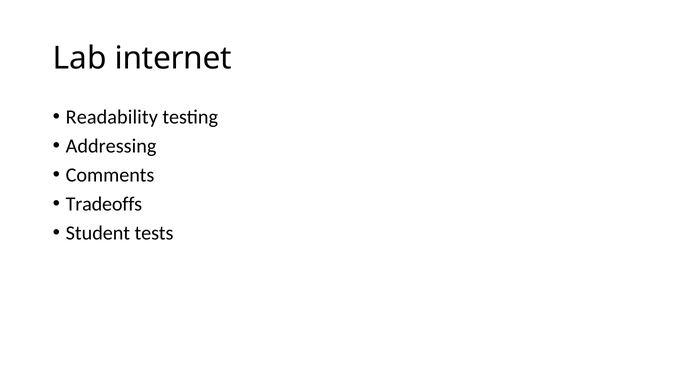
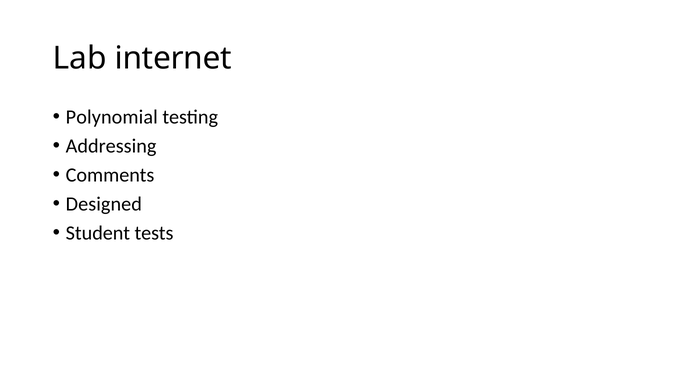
Readability: Readability -> Polynomial (112, 117)
Tradeoffs: Tradeoffs -> Designed (104, 204)
